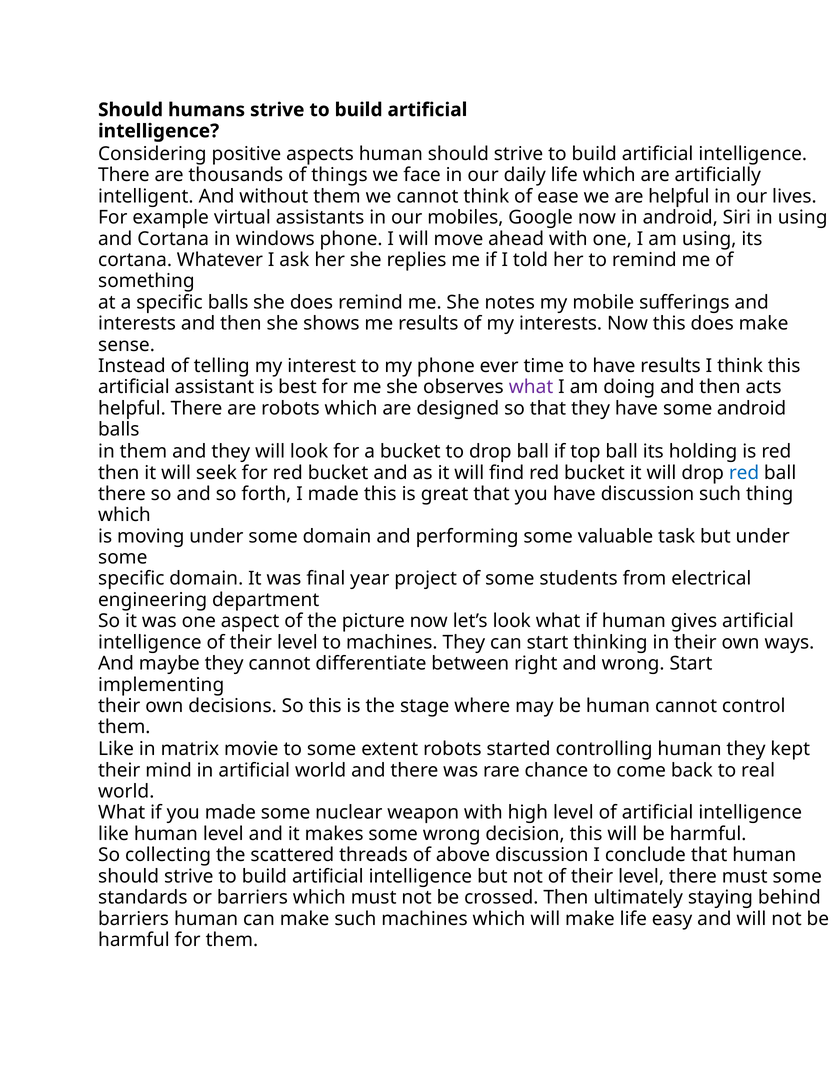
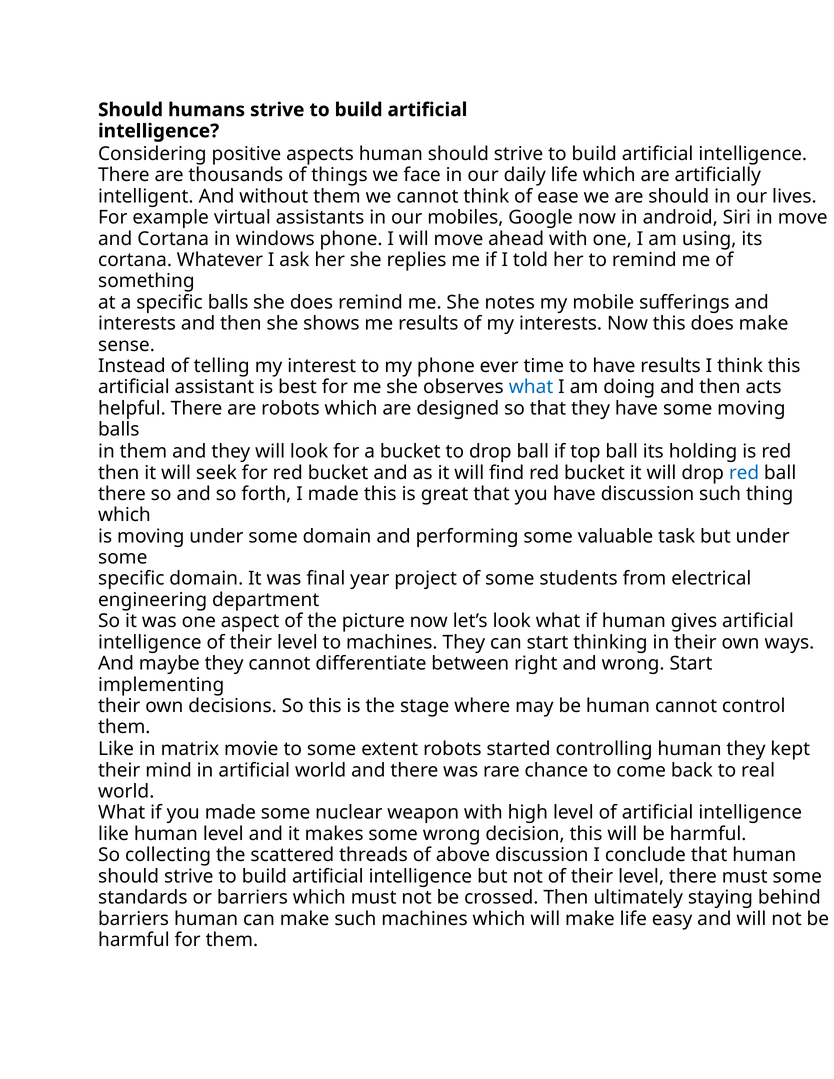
are helpful: helpful -> should (679, 196)
in using: using -> move (803, 218)
what colour: purple -> blue (531, 387)
some android: android -> moving (751, 409)
